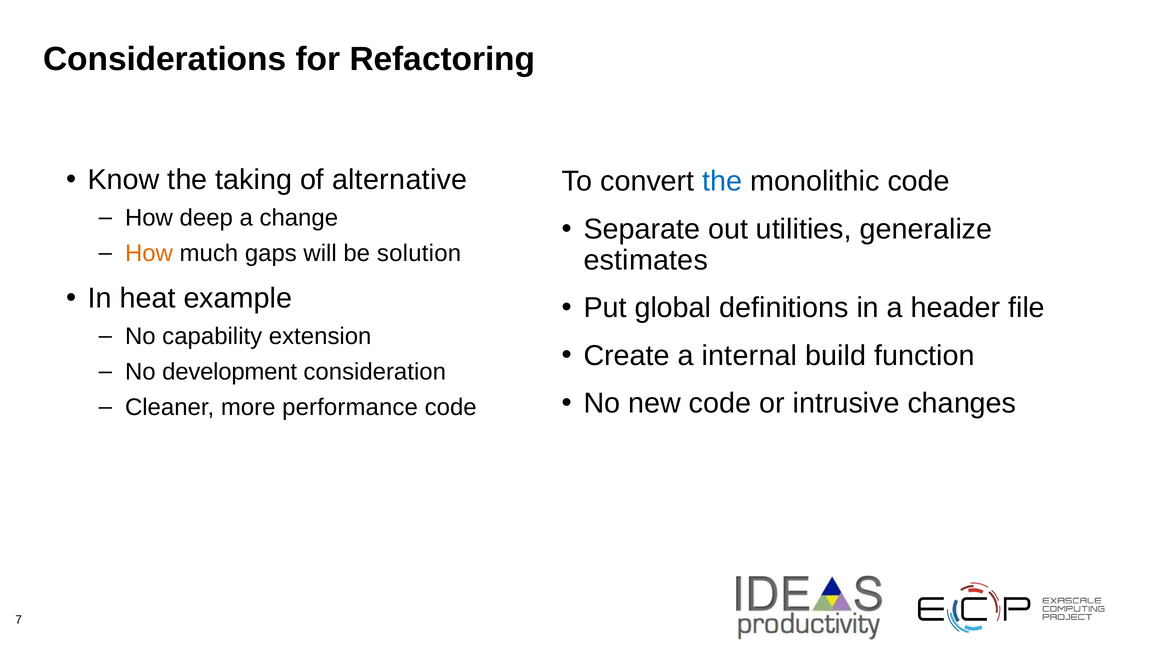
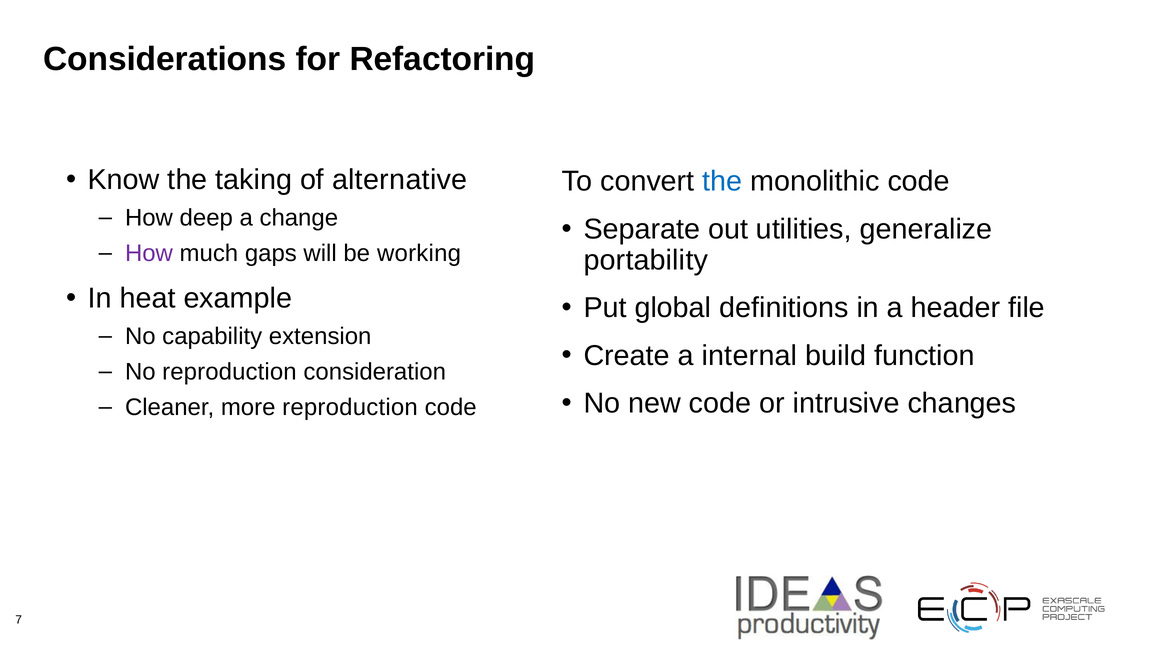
How colour: orange -> purple (149, 253)
solution: solution -> working (419, 253)
estimates: estimates -> portability (646, 260)
No development: development -> reproduction (229, 372)
more performance: performance -> reproduction (350, 407)
